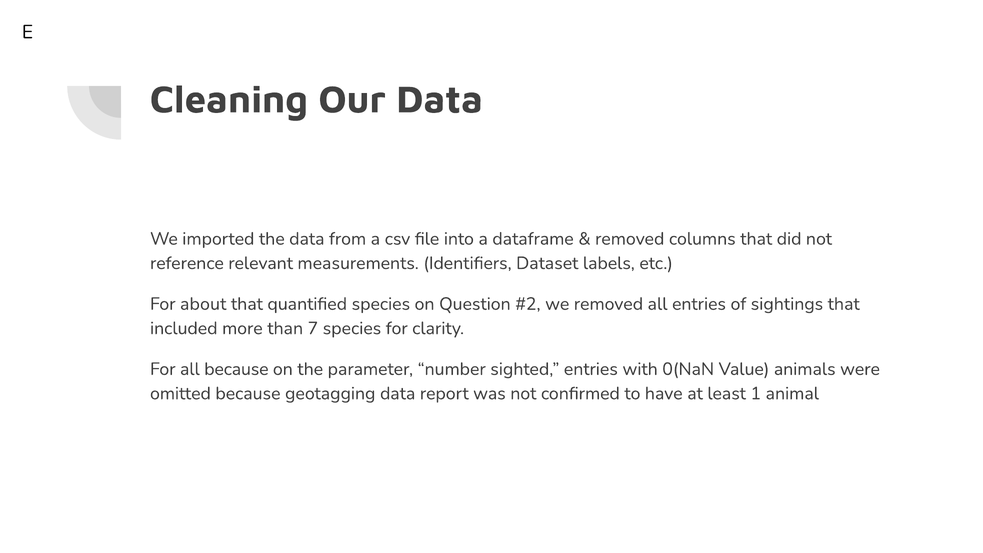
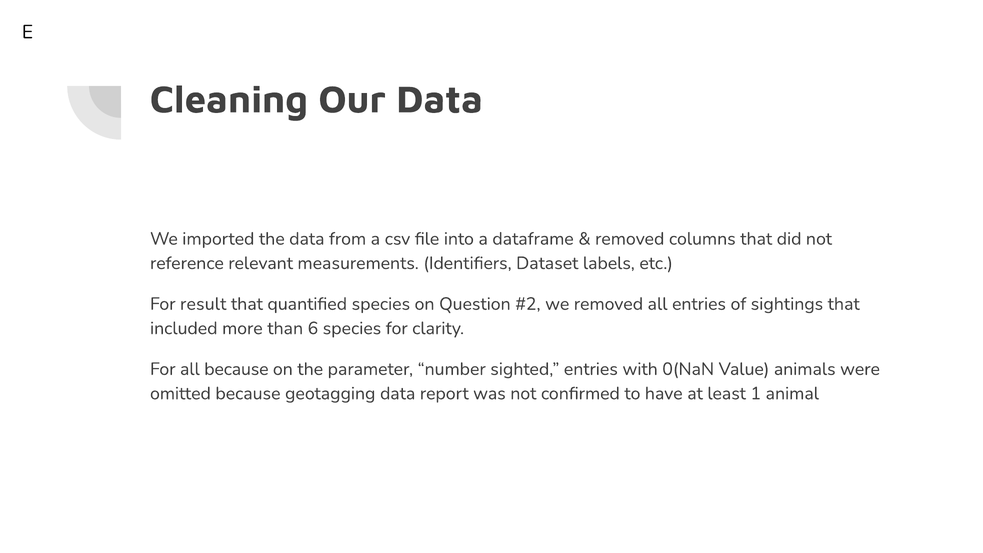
about: about -> result (203, 304)
7: 7 -> 6 (313, 328)
